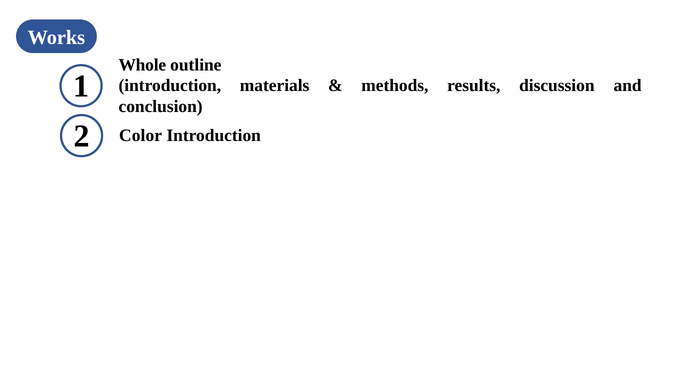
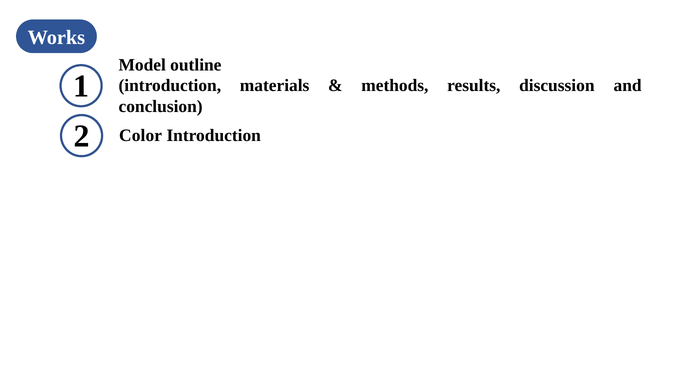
Whole: Whole -> Model (142, 65)
